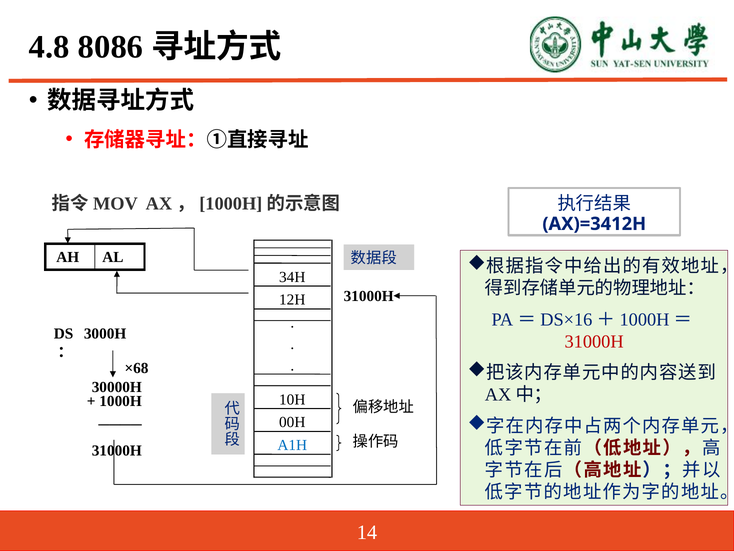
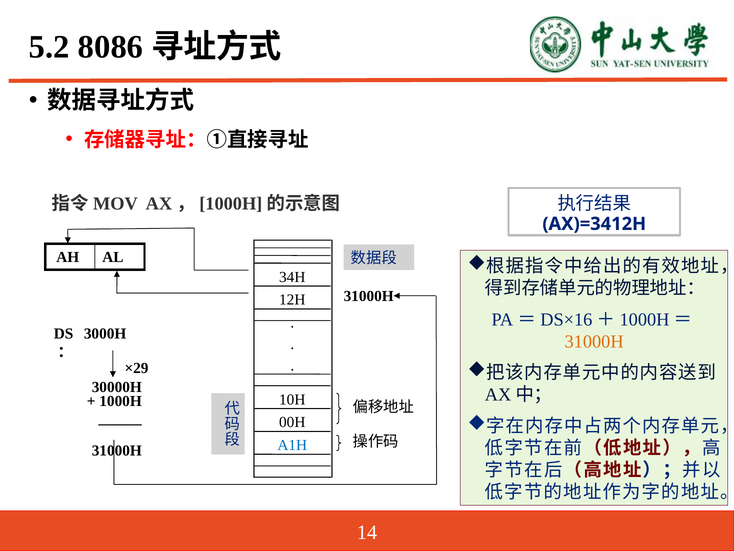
4.8: 4.8 -> 5.2 (49, 47)
31000H colour: red -> orange (594, 341)
×68: ×68 -> ×29 (137, 368)
